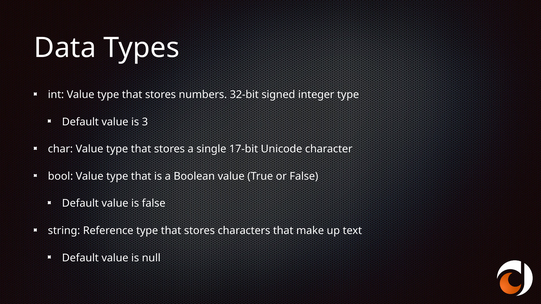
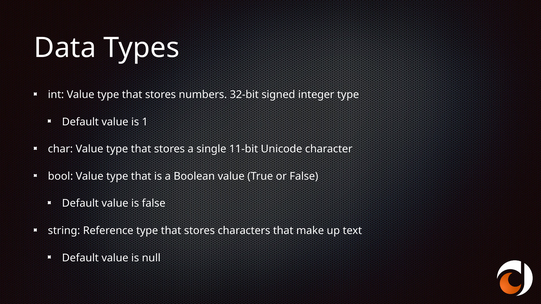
3: 3 -> 1 (145, 122)
17-bit: 17-bit -> 11-bit (244, 149)
